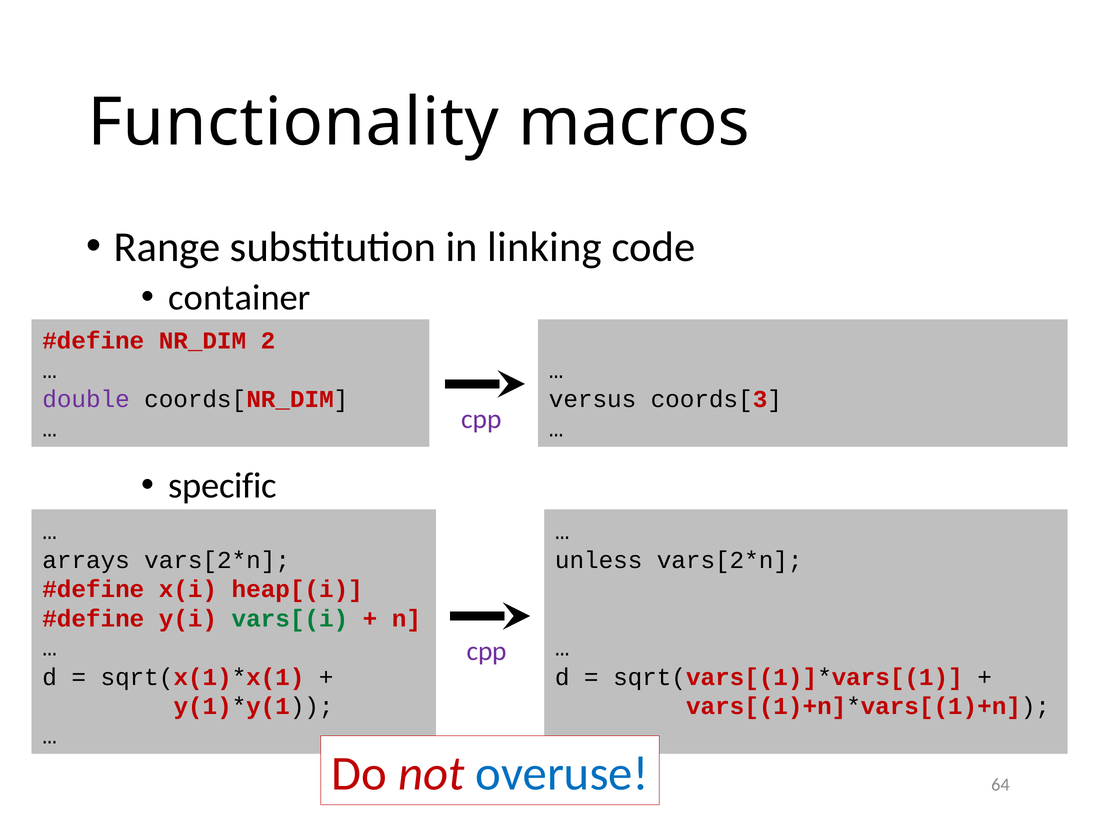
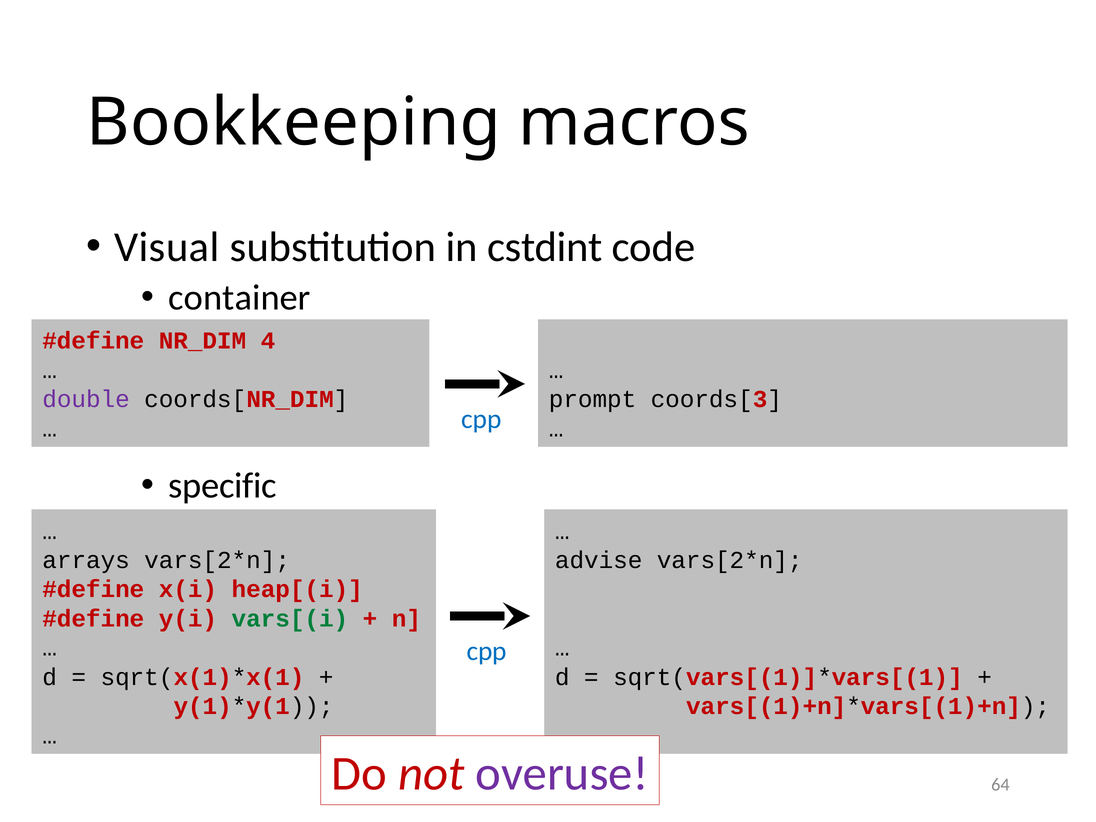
Functionality: Functionality -> Bookkeeping (294, 123)
Range: Range -> Visual (167, 247)
linking: linking -> cstdint (545, 247)
2: 2 -> 4 (268, 341)
versus: versus -> prompt (593, 399)
cpp colour: purple -> blue (481, 419)
unless: unless -> advise (599, 560)
cpp colour: purple -> blue (487, 651)
overuse colour: blue -> purple (562, 774)
